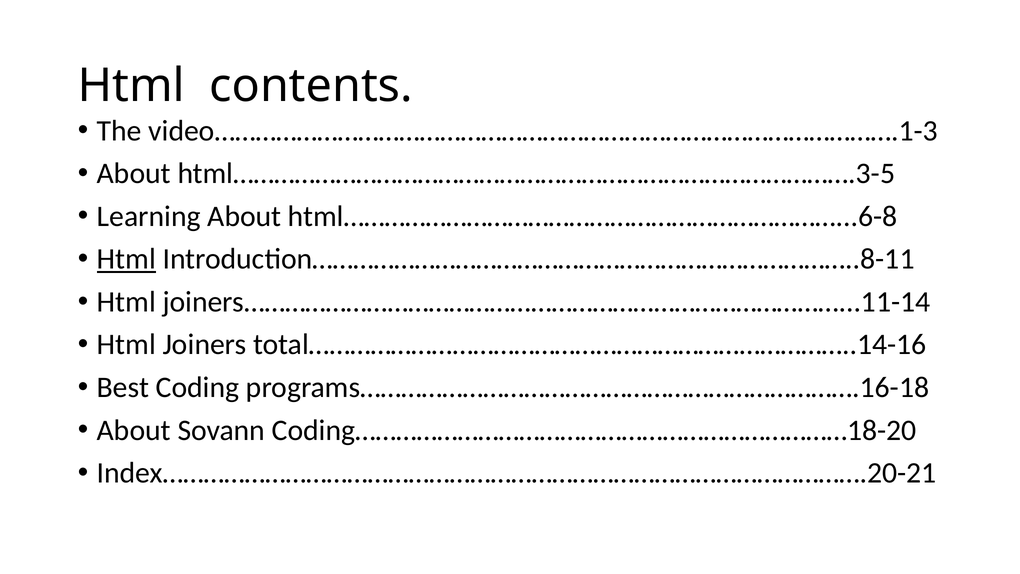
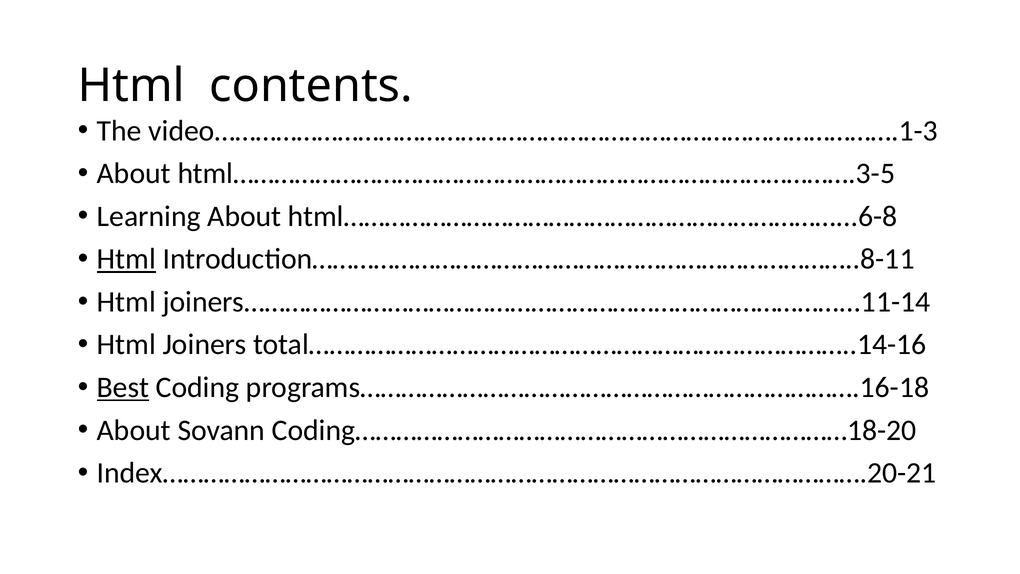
Best underline: none -> present (123, 387)
